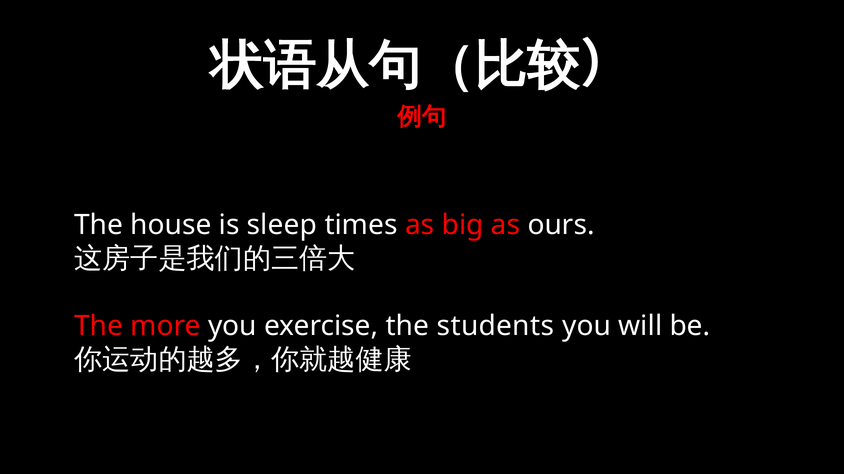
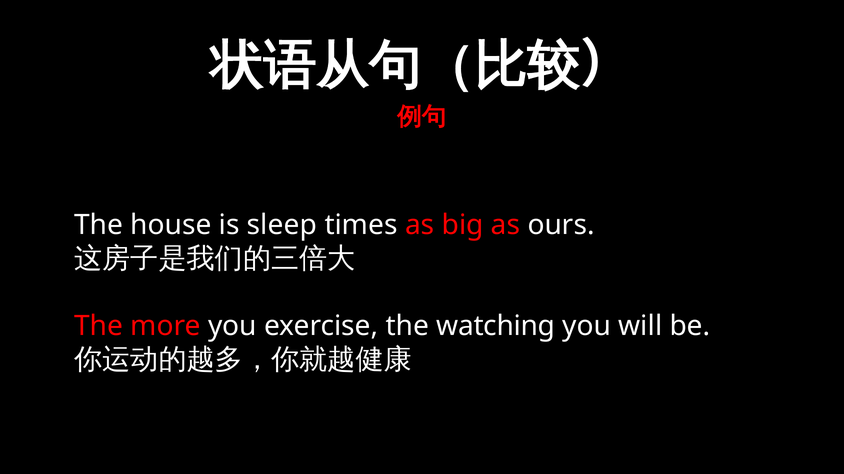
students: students -> watching (496, 327)
